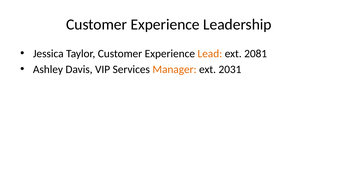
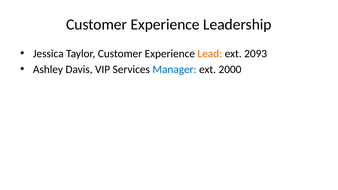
2081: 2081 -> 2093 (256, 54)
Manager colour: orange -> blue (175, 69)
2031: 2031 -> 2000 (230, 69)
